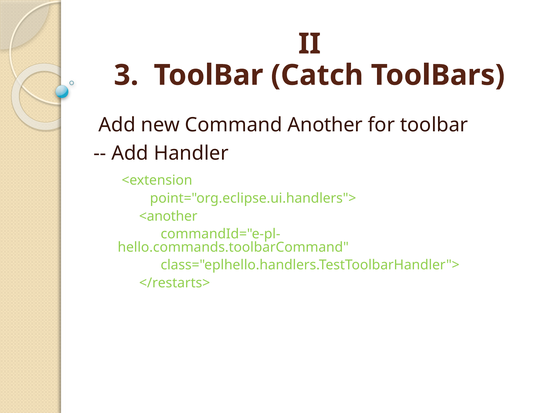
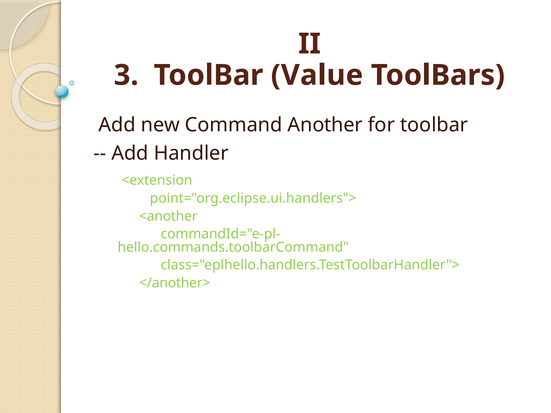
Catch: Catch -> Value (317, 75)
</restarts>: </restarts> -> </another> (175, 283)
